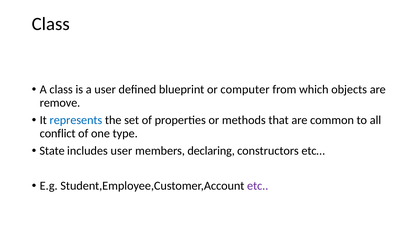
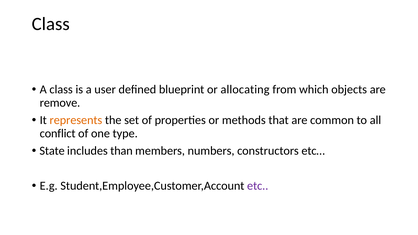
computer: computer -> allocating (245, 90)
represents colour: blue -> orange (76, 120)
includes user: user -> than (122, 151)
declaring: declaring -> numbers (211, 151)
